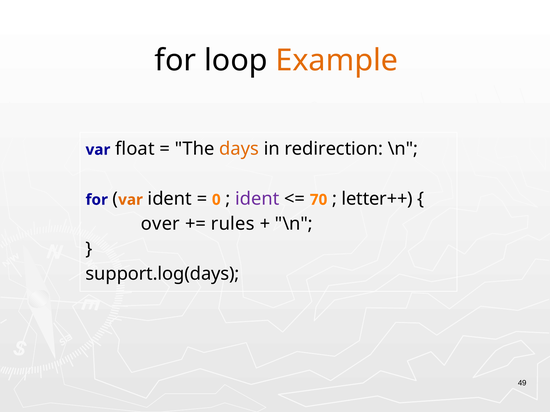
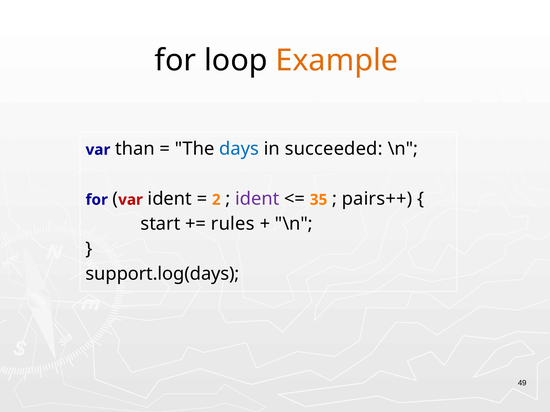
float: float -> than (135, 149)
days colour: orange -> blue (239, 149)
redirection: redirection -> succeeded (334, 149)
var colour: orange -> red (131, 200)
0: 0 -> 2 (216, 200)
70: 70 -> 35 (319, 200)
letter++: letter++ -> pairs++ (377, 199)
over: over -> start (160, 224)
